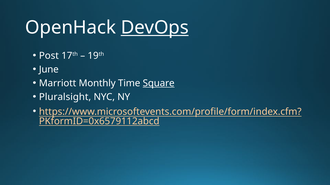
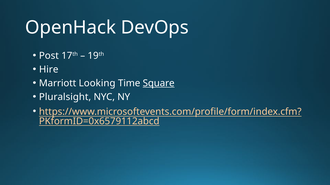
DevOps underline: present -> none (155, 28)
June: June -> Hire (49, 70)
Monthly: Monthly -> Looking (97, 83)
